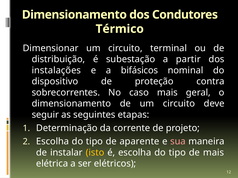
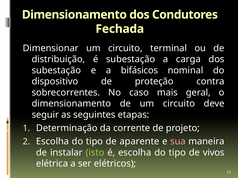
Térmico: Térmico -> Fechada (120, 29)
partir: partir -> carga (188, 59)
instalações: instalações -> subestação (56, 71)
isto colour: yellow -> light green (95, 153)
de mais: mais -> vivos (214, 153)
